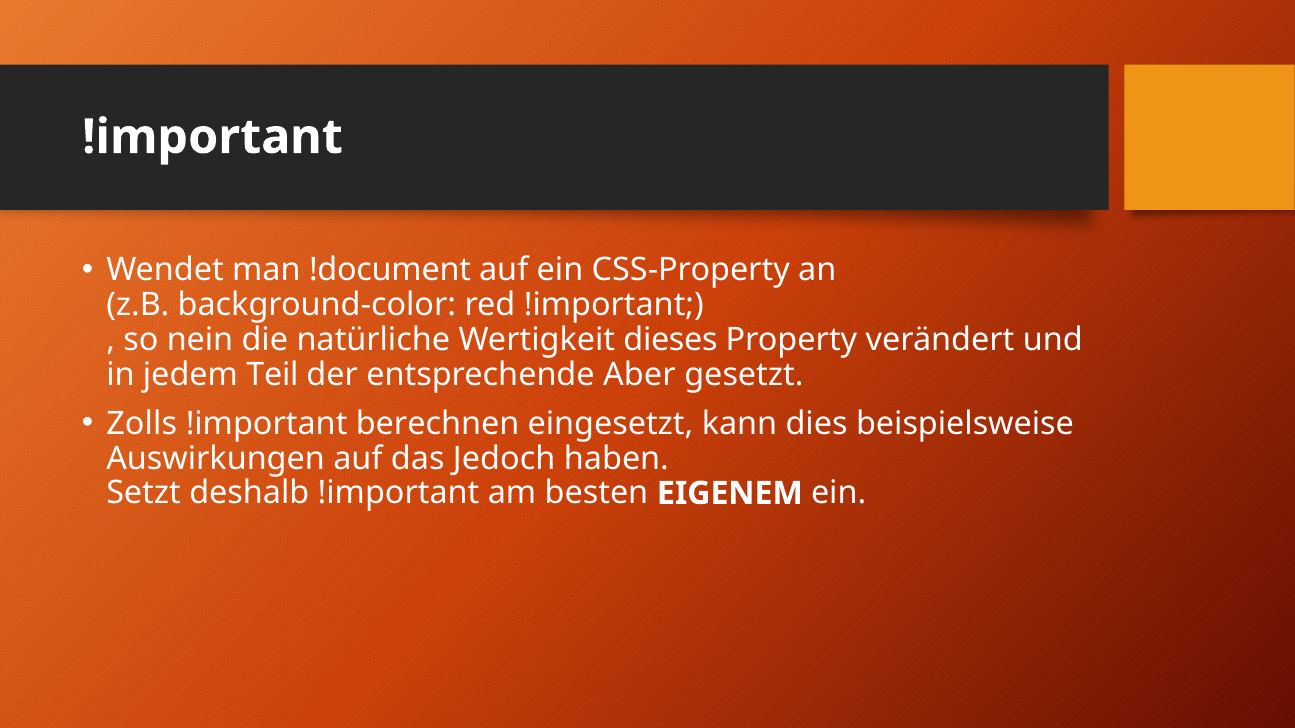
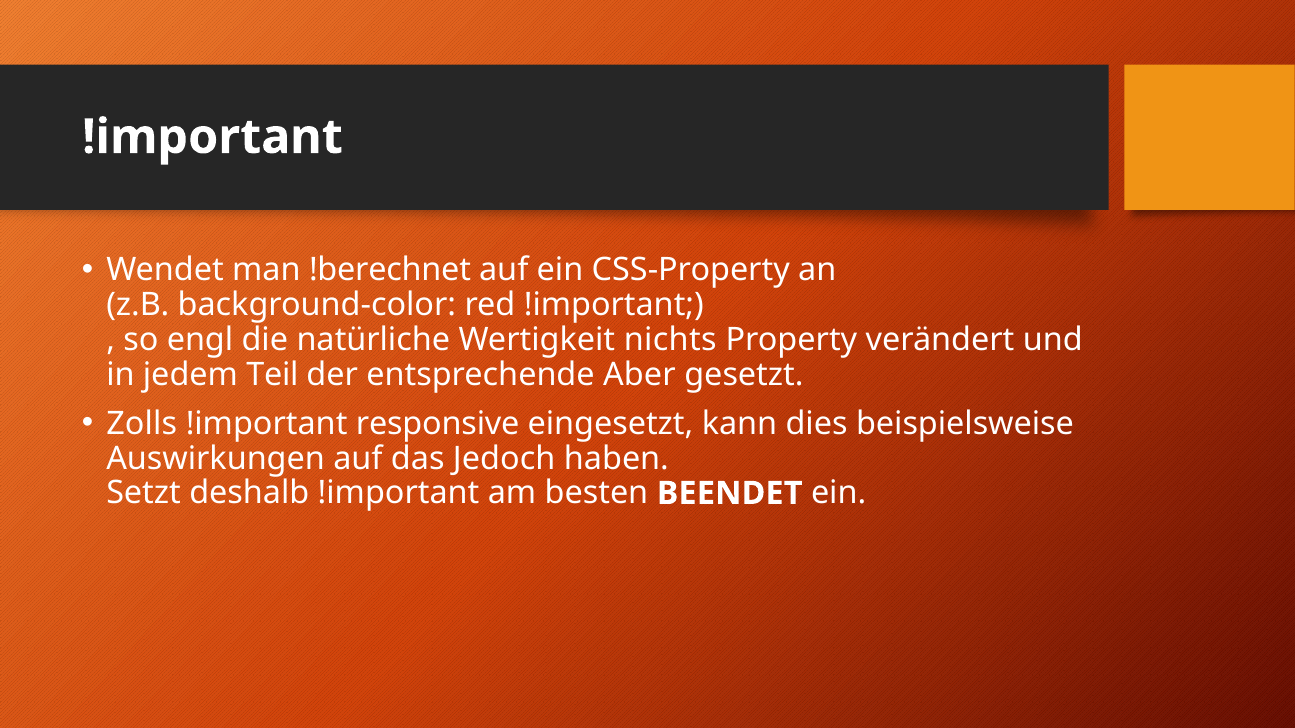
!document: !document -> !berechnet (390, 270)
nein: nein -> engl (200, 340)
dieses: dieses -> nichts (670, 340)
berechnen: berechnen -> responsive (438, 424)
EIGENEM: EIGENEM -> BEENDET (730, 494)
